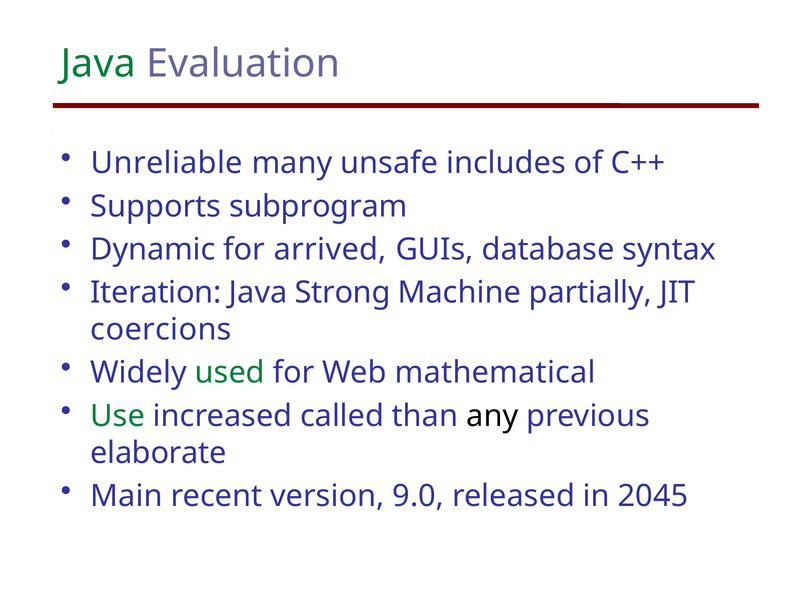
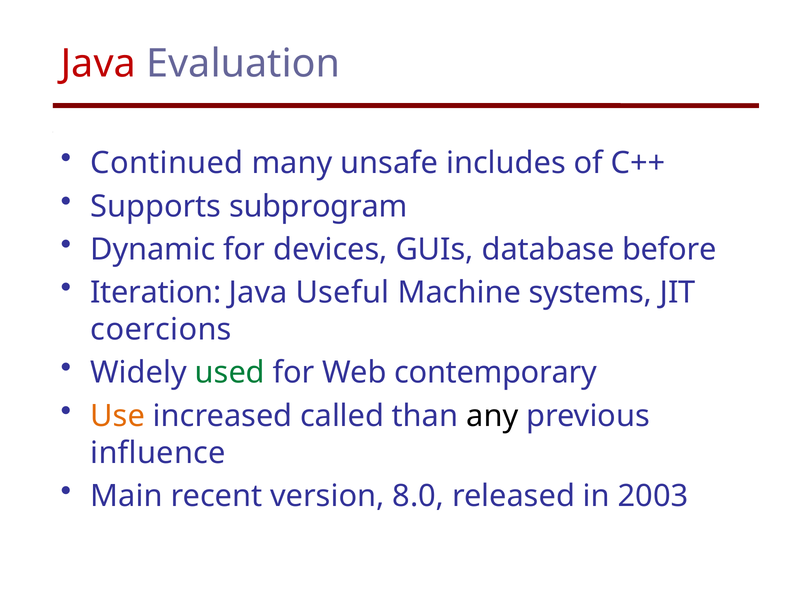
Java colour: green -> red (98, 63)
Unreliable: Unreliable -> Continued (167, 163)
arrived: arrived -> devices (330, 250)
syntax: syntax -> before (669, 250)
Strong: Strong -> Useful (342, 293)
partially: partially -> systems (590, 293)
mathematical: mathematical -> contemporary (496, 373)
Use colour: green -> orange (118, 416)
elaborate: elaborate -> influence (158, 453)
9.0: 9.0 -> 8.0 (418, 496)
2045: 2045 -> 2003 (653, 496)
